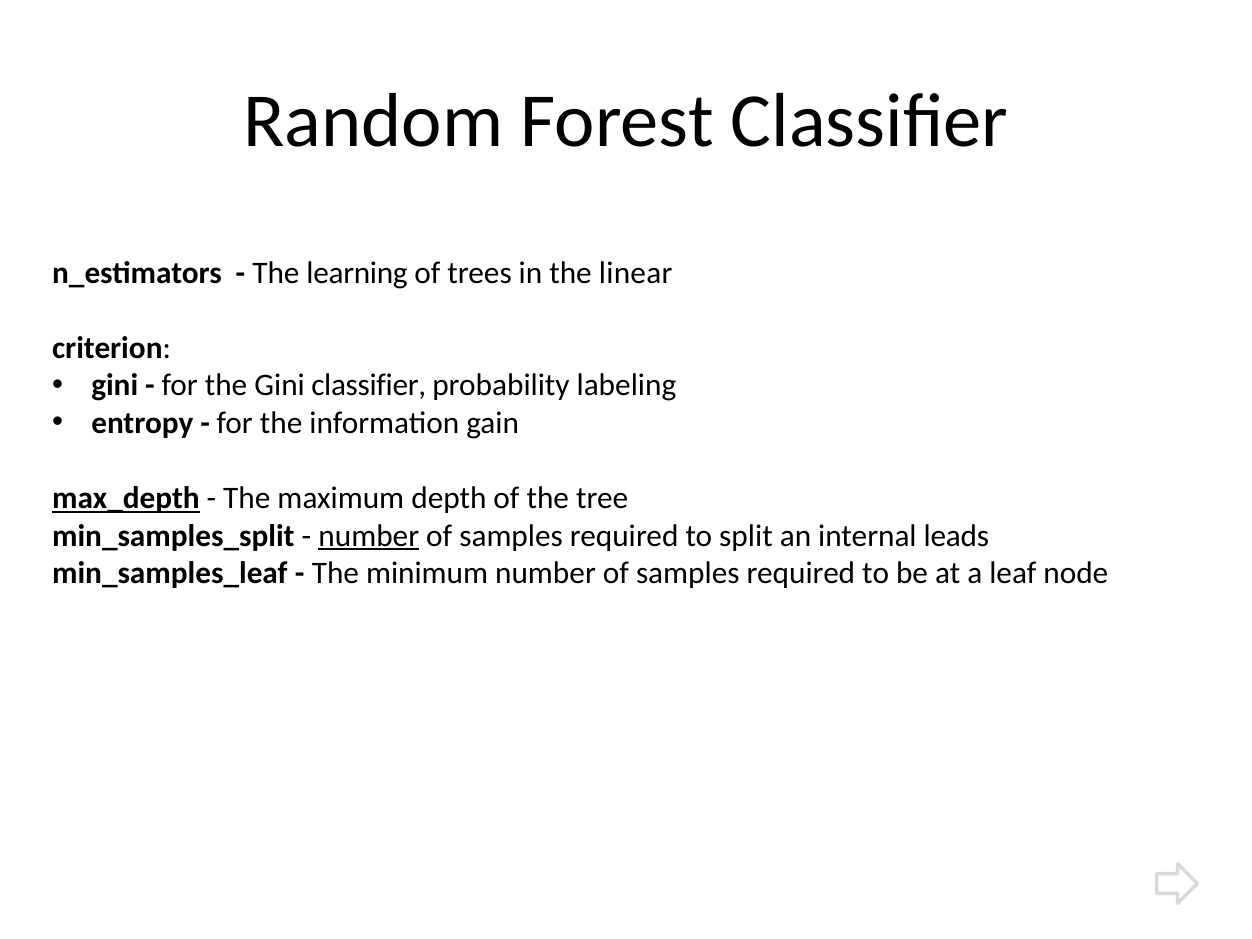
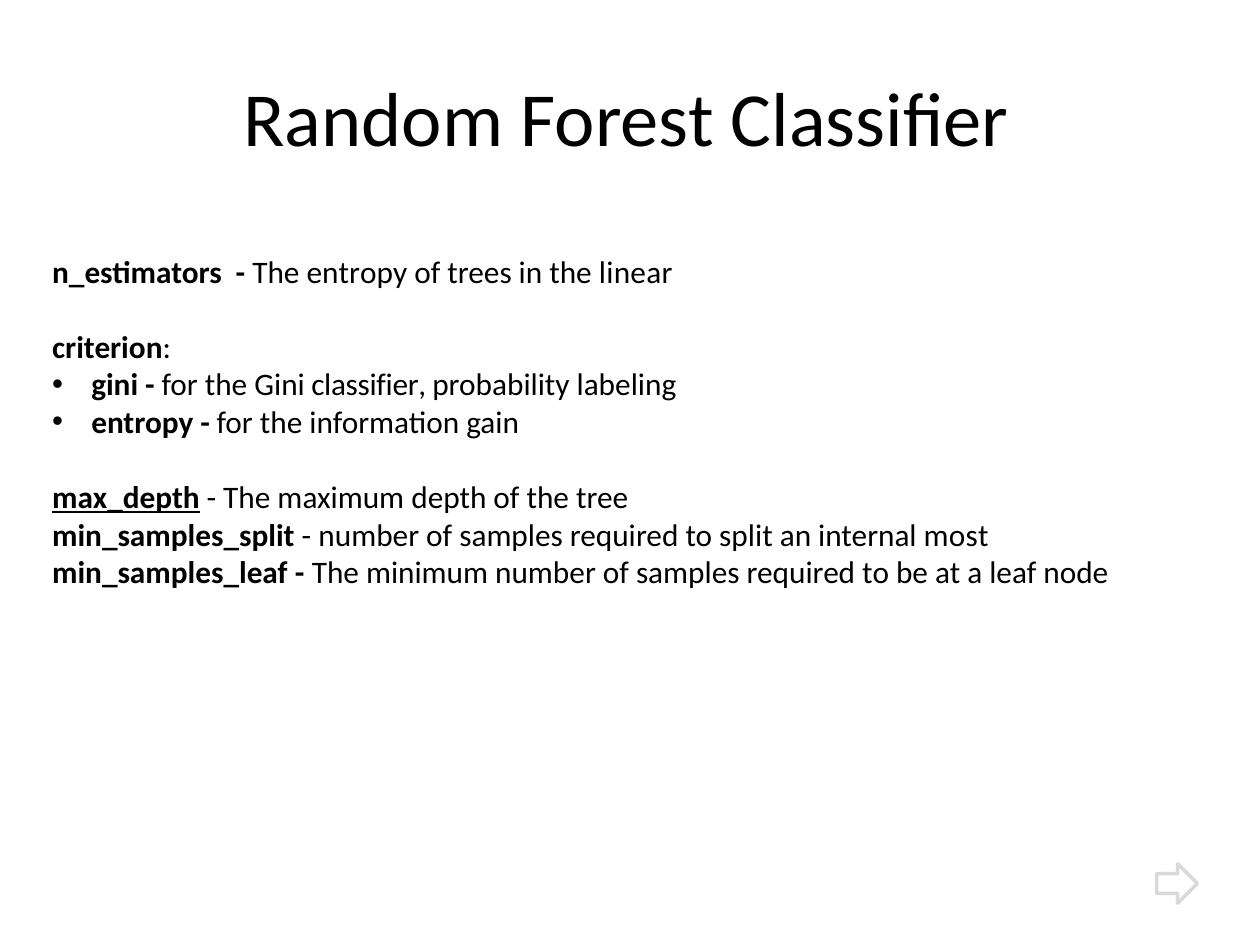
The learning: learning -> entropy (357, 273)
number underline: present -> none (369, 536)
leads: leads -> most (956, 536)
